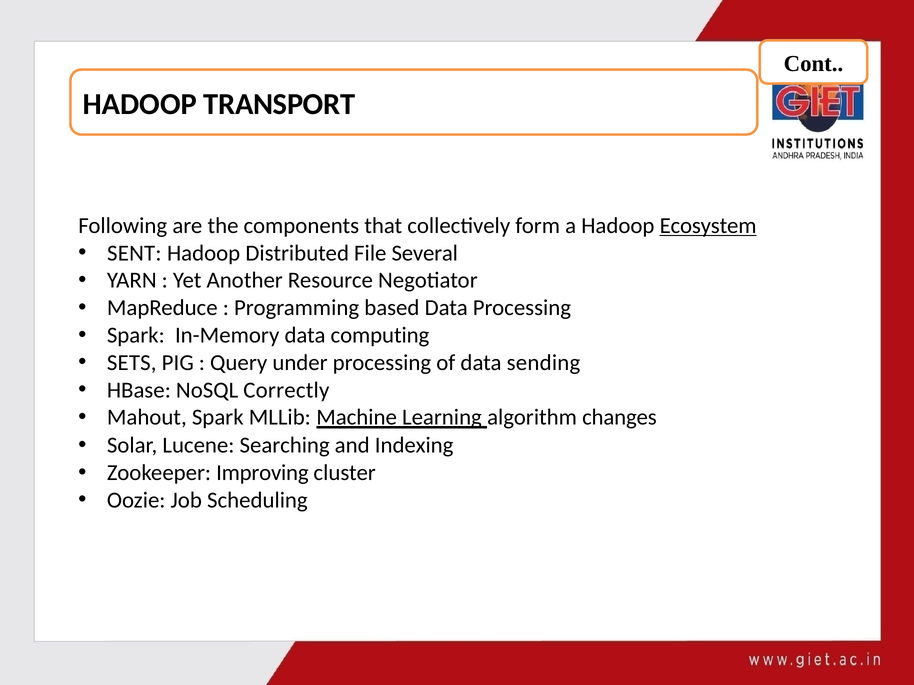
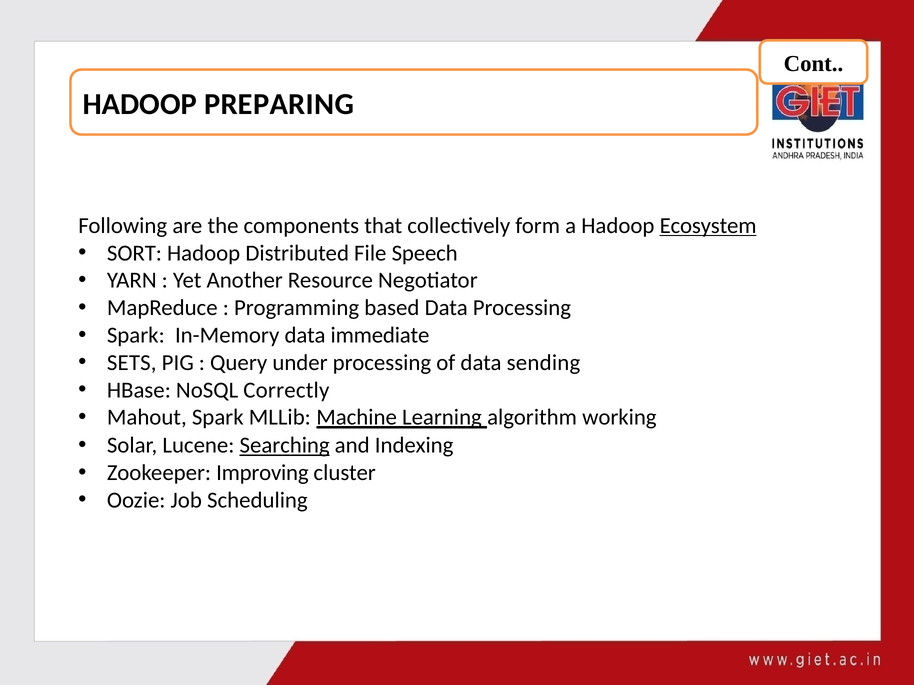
TRANSPORT: TRANSPORT -> PREPARING (279, 104)
SENT: SENT -> SORT (134, 253)
Several: Several -> Speech (425, 253)
computing: computing -> immediate (380, 335)
changes: changes -> working (619, 418)
Searching underline: none -> present (285, 446)
